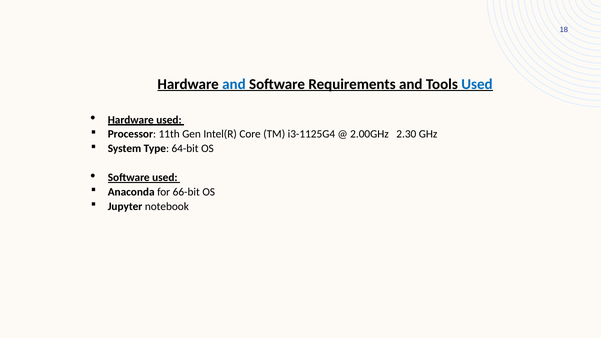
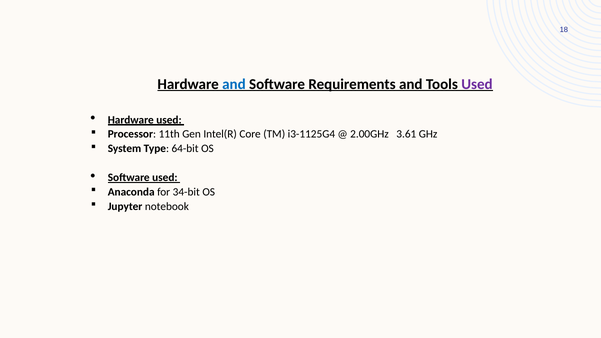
Used colour: blue -> purple (477, 84)
2.30: 2.30 -> 3.61 (406, 134)
66-bit: 66-bit -> 34-bit (186, 192)
